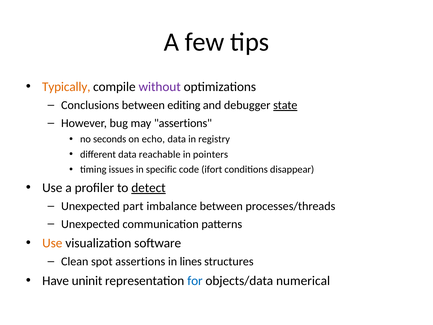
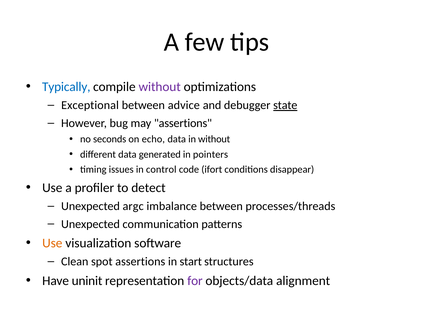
Typically colour: orange -> blue (66, 87)
Conclusions: Conclusions -> Exceptional (90, 105)
editing: editing -> advice (184, 105)
in registry: registry -> without (214, 139)
reachable: reachable -> generated (160, 154)
specific: specific -> control (161, 169)
detect underline: present -> none (148, 188)
part: part -> argc (133, 206)
lines: lines -> start (191, 261)
for colour: blue -> purple (195, 281)
numerical: numerical -> alignment (303, 281)
